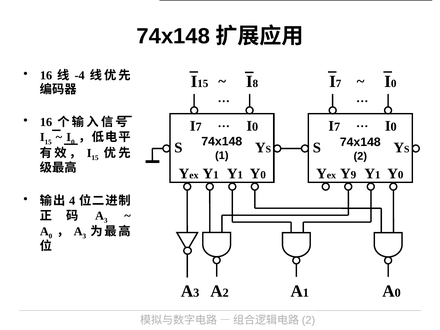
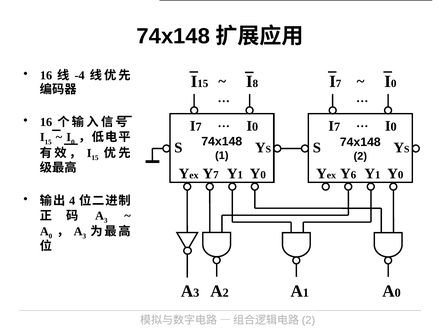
1: 1 -> 7 (216, 175)
9: 9 -> 6 (353, 175)
